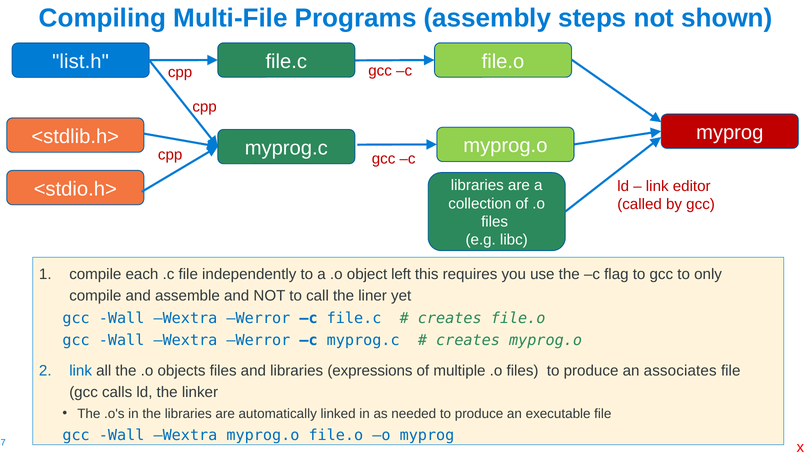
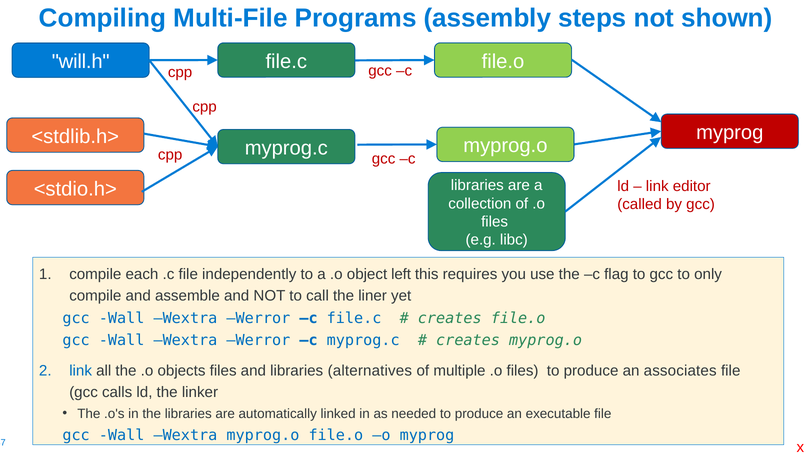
list.h: list.h -> will.h (81, 62)
expressions: expressions -> alternatives (370, 371)
